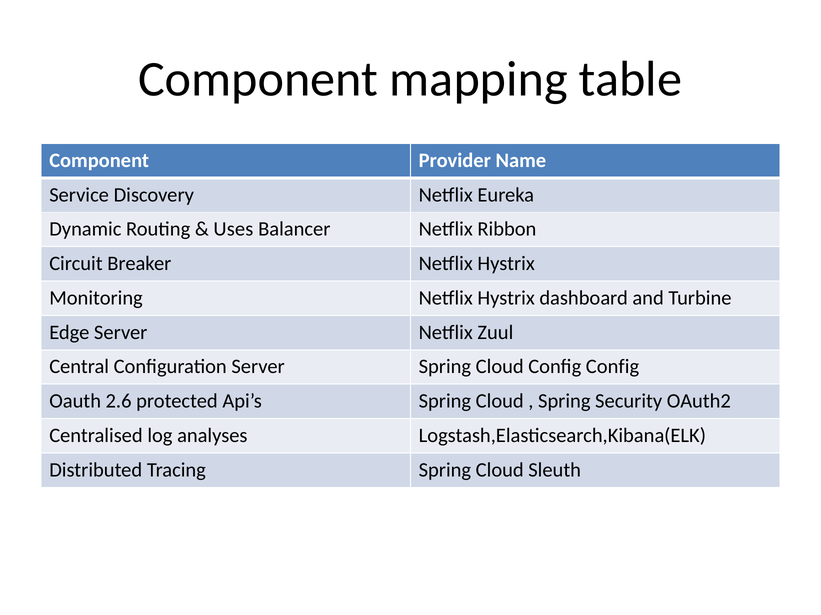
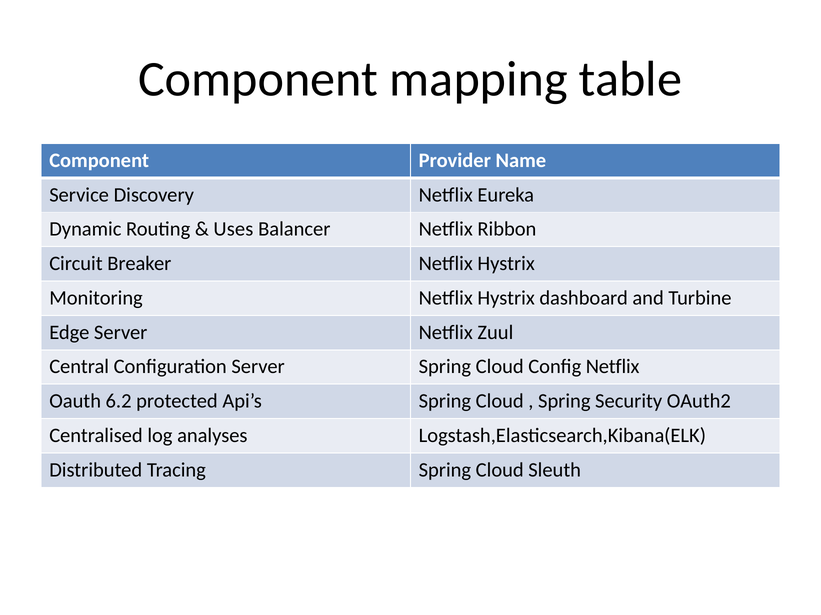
Config Config: Config -> Netflix (613, 367)
2.6: 2.6 -> 6.2 (119, 402)
